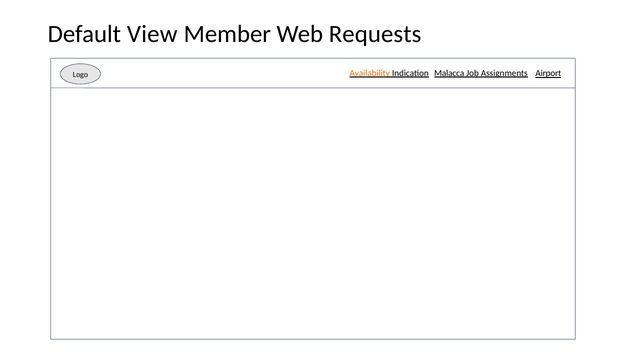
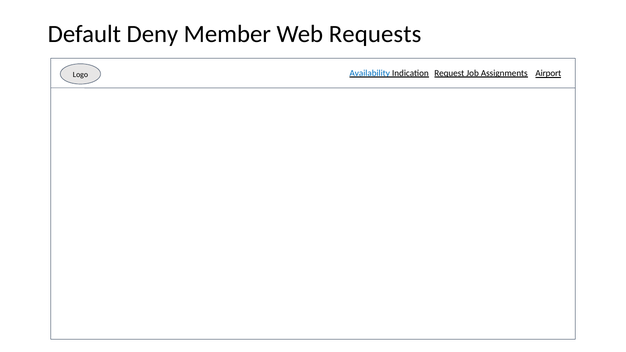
View: View -> Deny (152, 34)
Availability colour: orange -> blue (370, 73)
Malacca: Malacca -> Request (449, 73)
